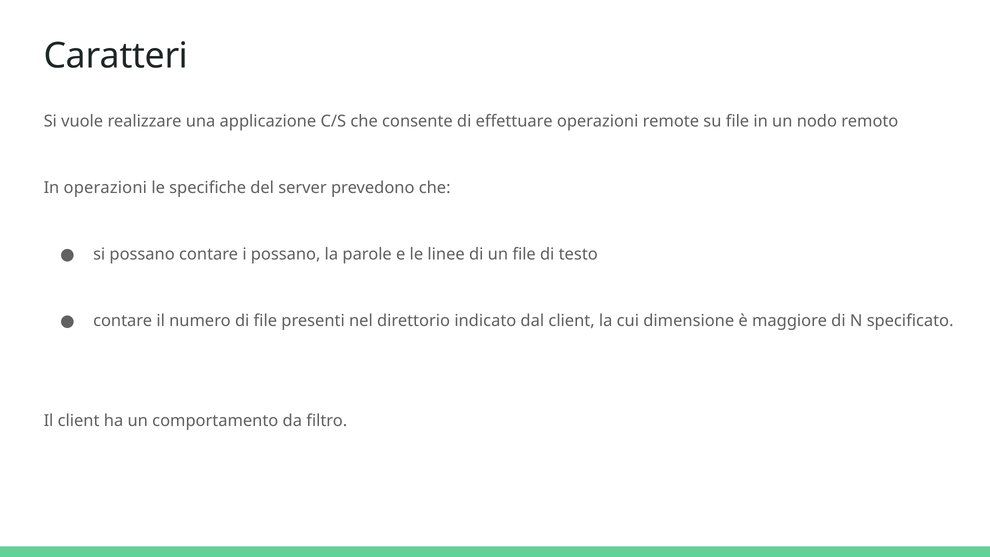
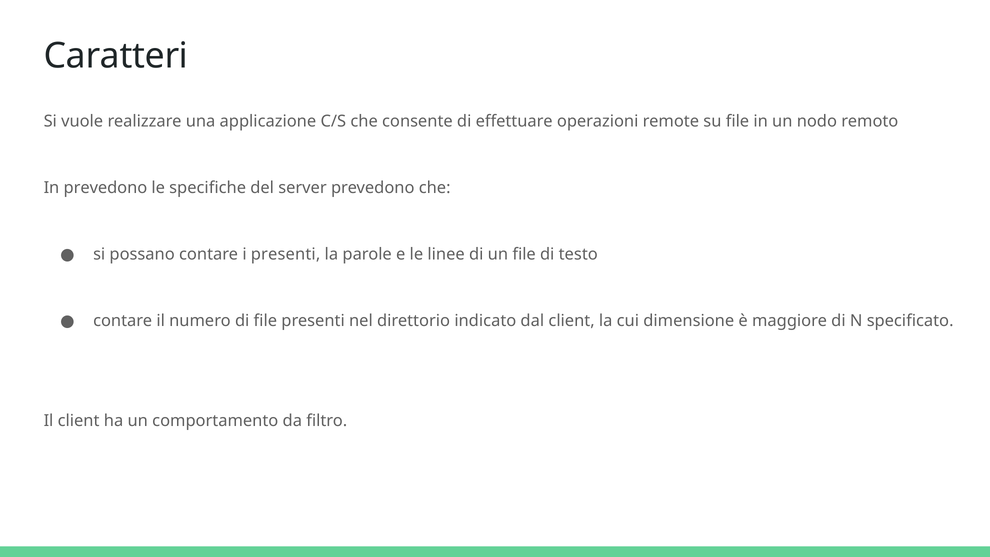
In operazioni: operazioni -> prevedono (105, 188)
i possano: possano -> presenti (286, 254)
